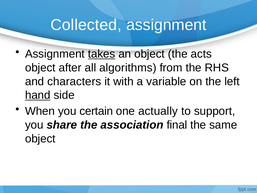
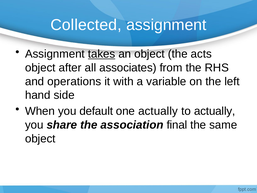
algorithms: algorithms -> associates (128, 68)
characters: characters -> operations (74, 81)
hand underline: present -> none (38, 95)
certain: certain -> default (96, 111)
to support: support -> actually (215, 111)
